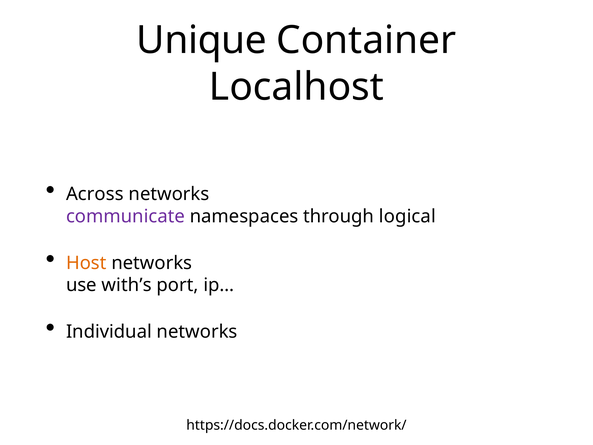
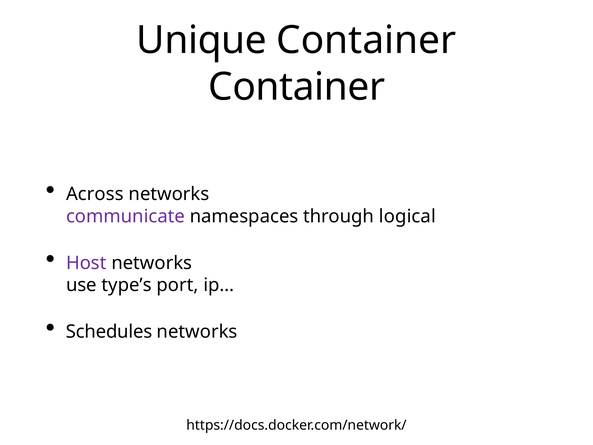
Localhost: Localhost -> Container (297, 87)
Host colour: orange -> purple (86, 263)
with’s: with’s -> type’s (127, 285)
Individual: Individual -> Schedules (109, 332)
